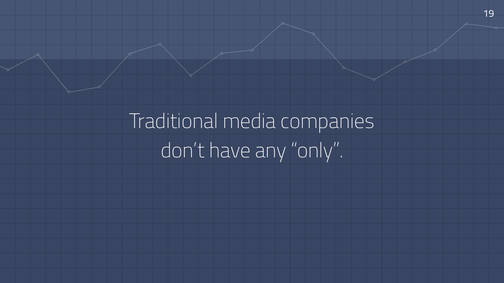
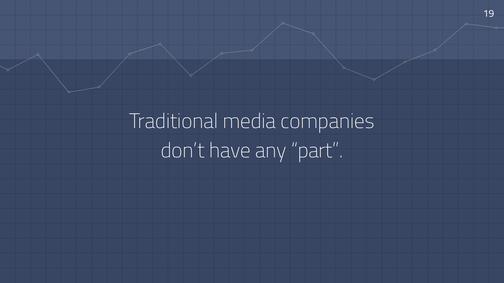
only: only -> part (317, 151)
